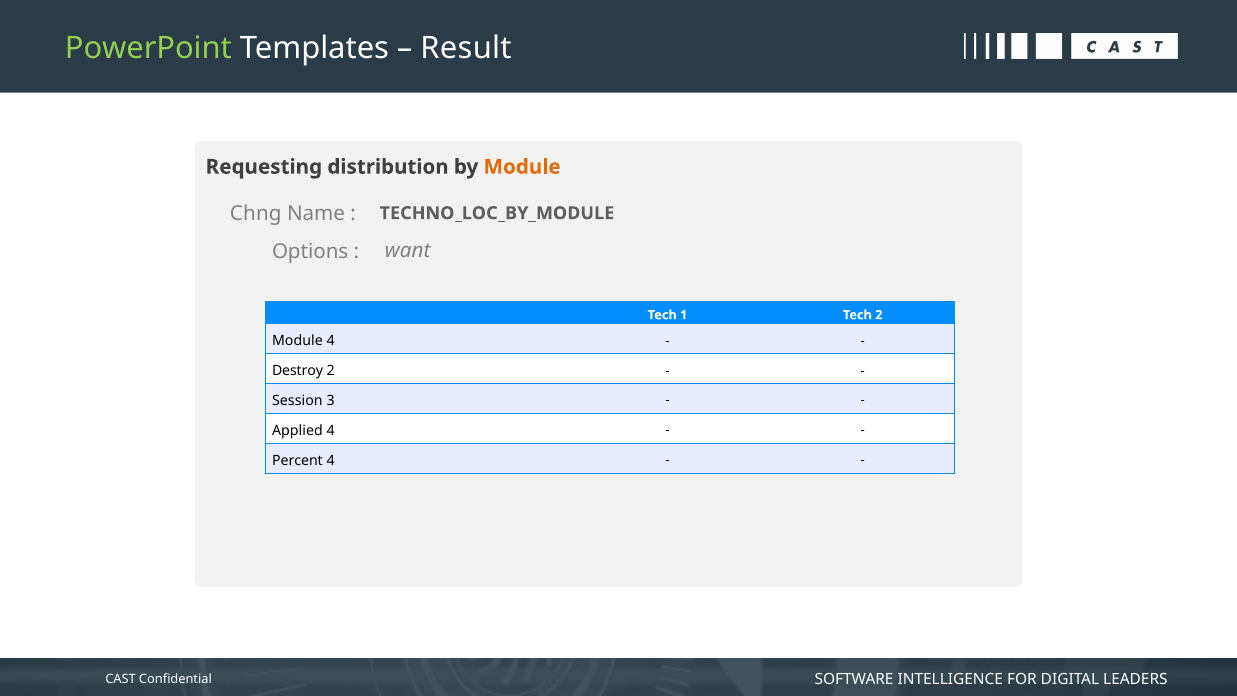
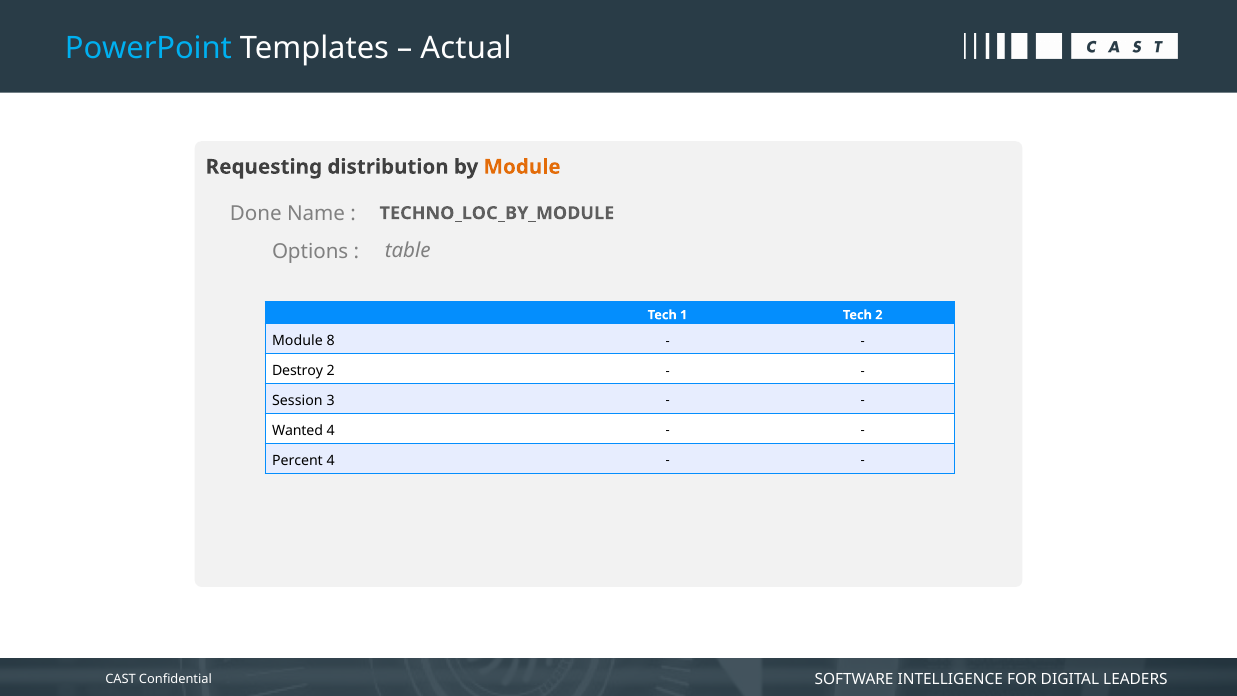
PowerPoint colour: light green -> light blue (148, 48)
Result: Result -> Actual (466, 48)
Chng: Chng -> Done (256, 213)
want: want -> table (408, 251)
Module 4: 4 -> 8 (331, 341)
Applied: Applied -> Wanted (298, 431)
